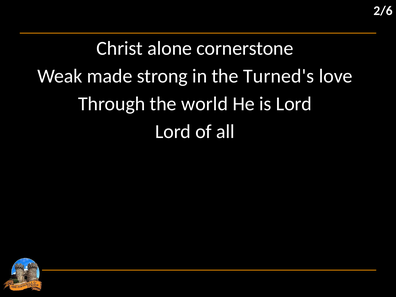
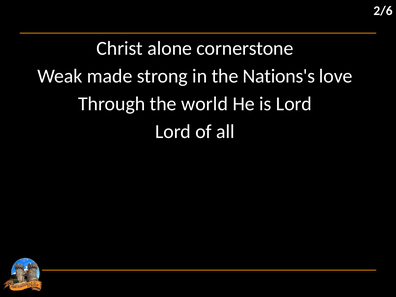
Turned's: Turned's -> Nations's (279, 76)
